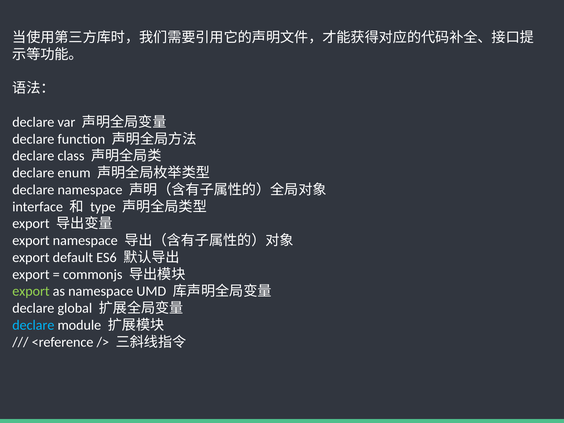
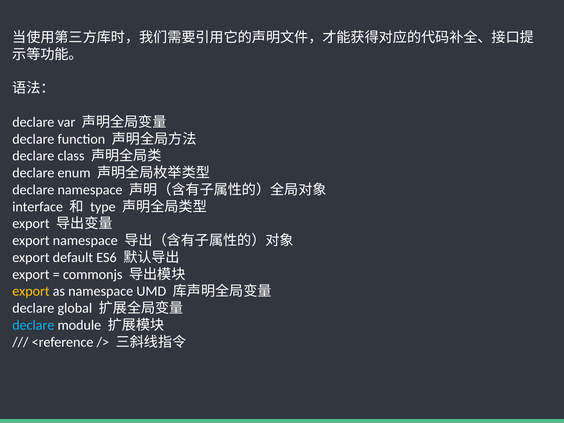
export colour: light green -> yellow (31, 291)
